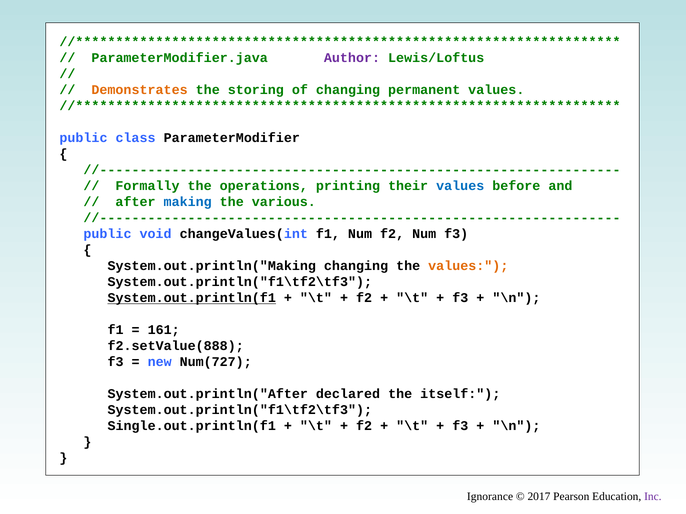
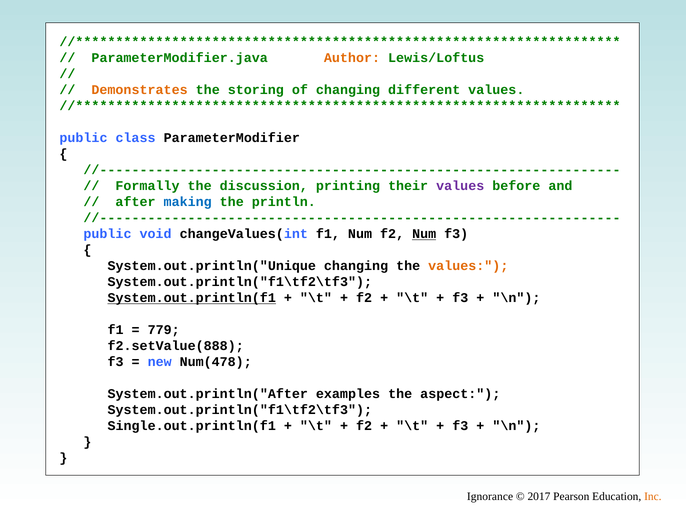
Author colour: purple -> orange (352, 58)
permanent: permanent -> different (424, 90)
operations: operations -> discussion (264, 186)
values colour: blue -> purple (460, 186)
various: various -> println (284, 202)
Num underline: none -> present (424, 234)
System.out.println("Making: System.out.println("Making -> System.out.println("Unique (212, 266)
161: 161 -> 779 (164, 330)
Num(727: Num(727 -> Num(478 (216, 362)
declared: declared -> examples (348, 394)
itself: itself -> aspect (460, 394)
Inc colour: purple -> orange (653, 497)
